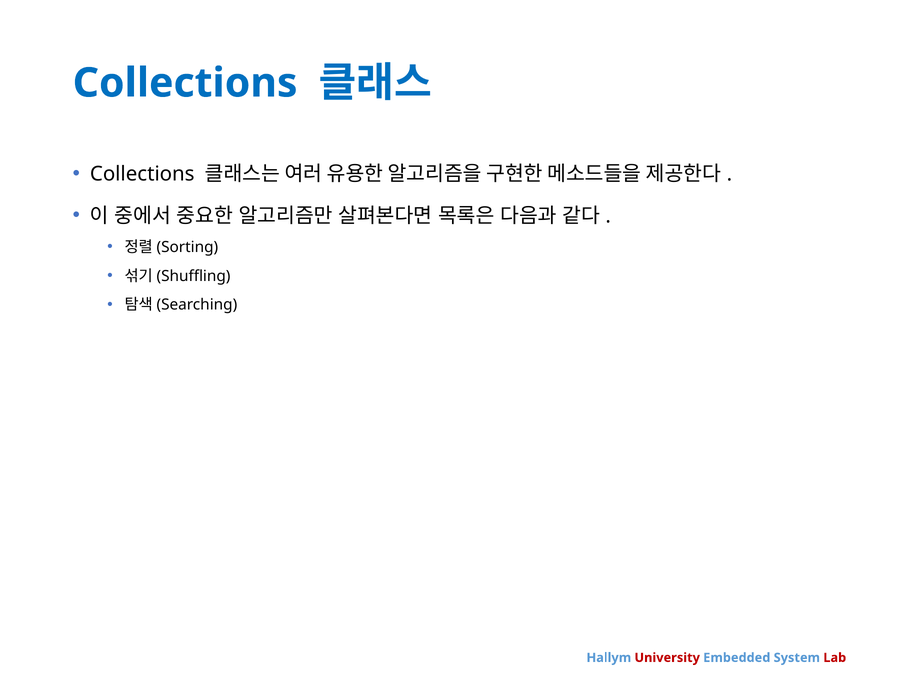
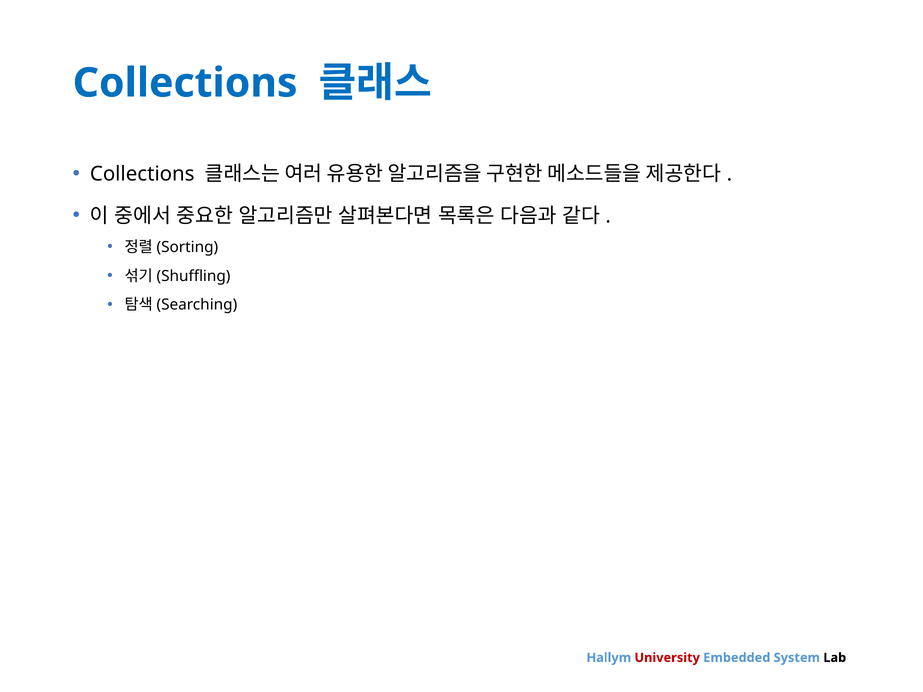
Lab colour: red -> black (835, 658)
